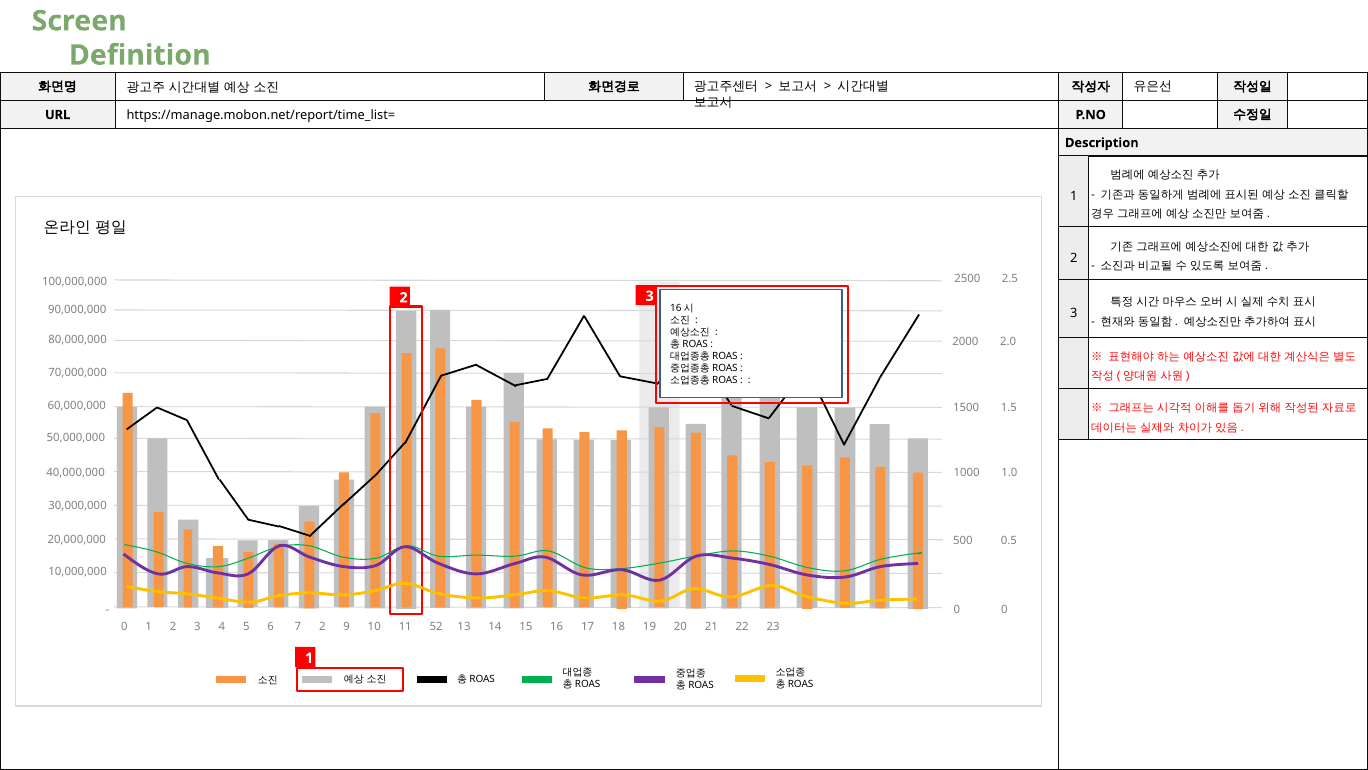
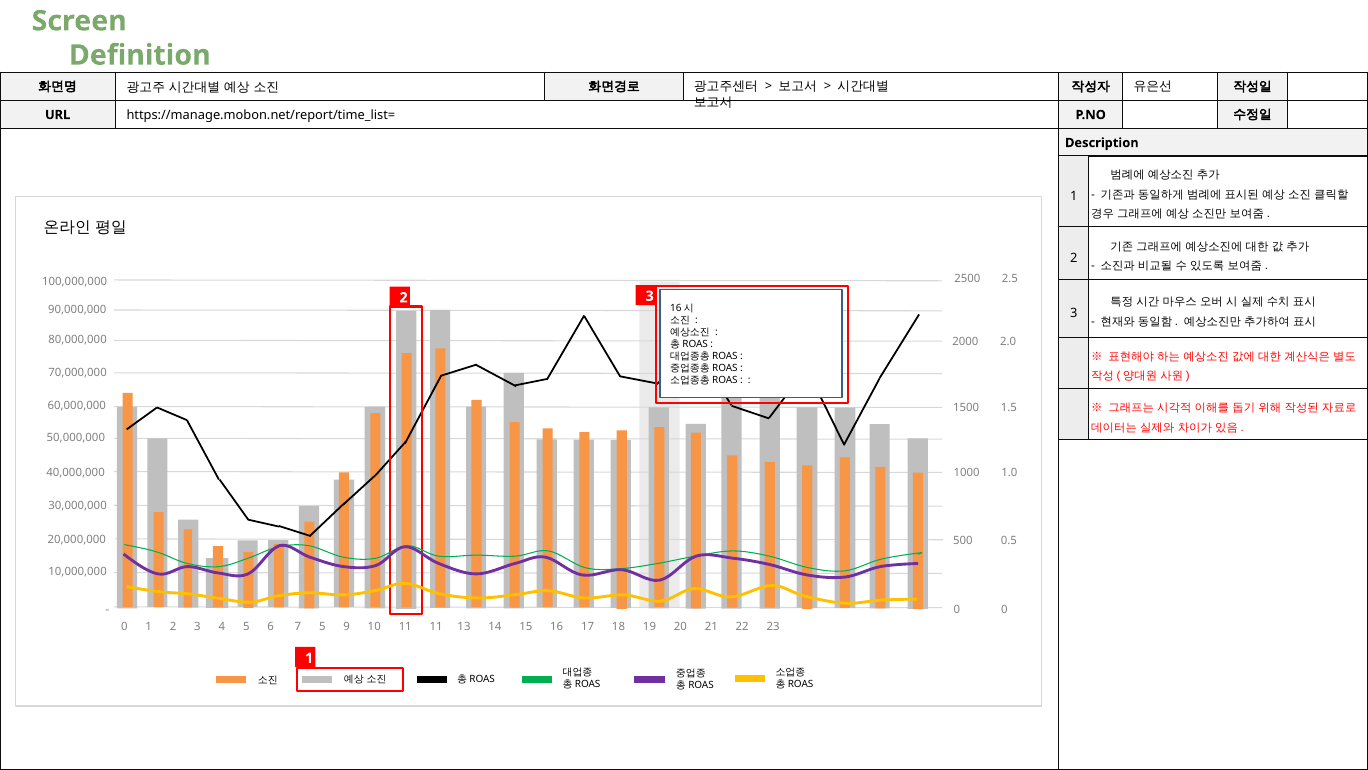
7 2: 2 -> 5 (322, 626)
11 52: 52 -> 11 (436, 626)
